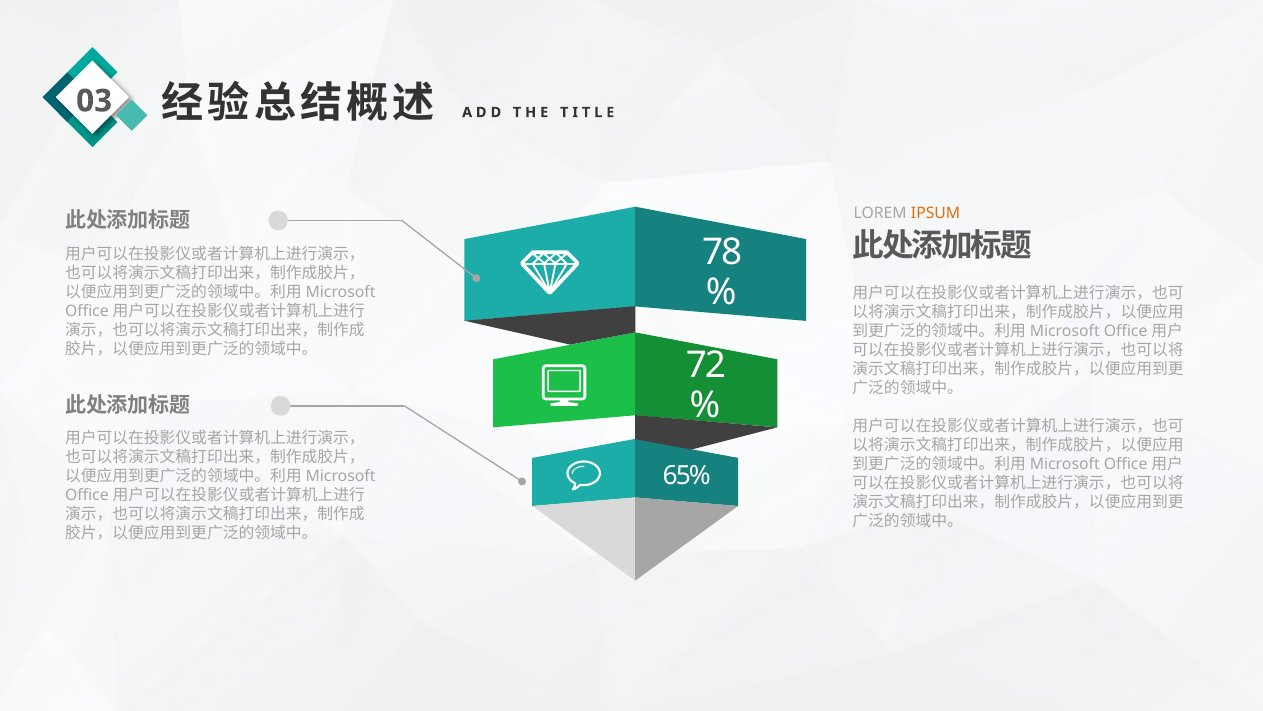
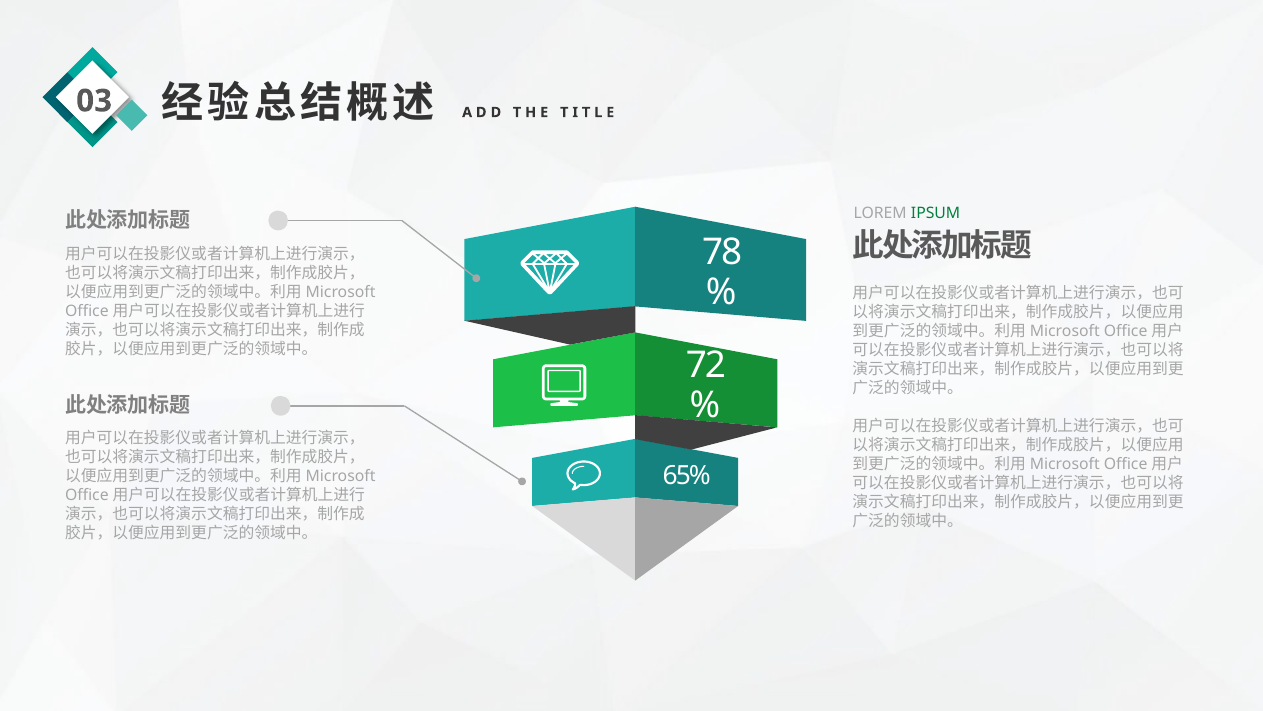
IPSUM colour: orange -> green (936, 213)
